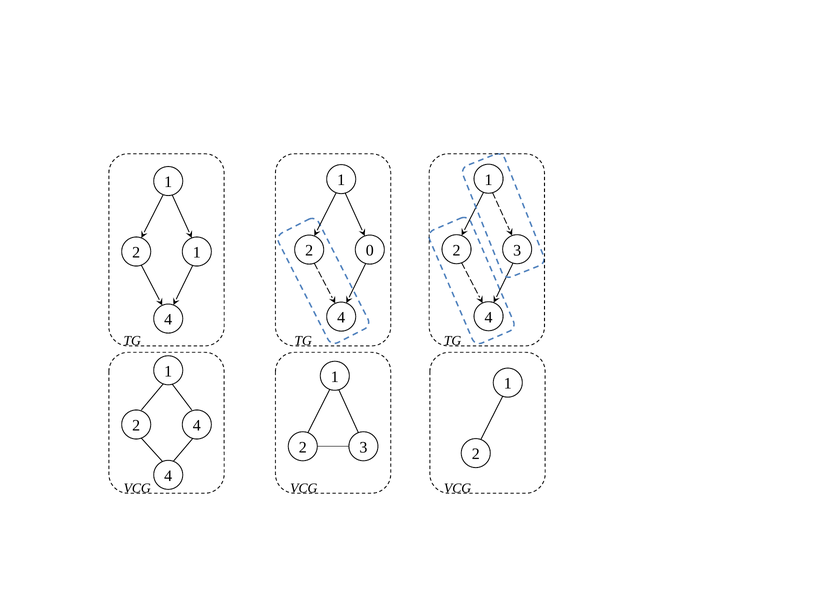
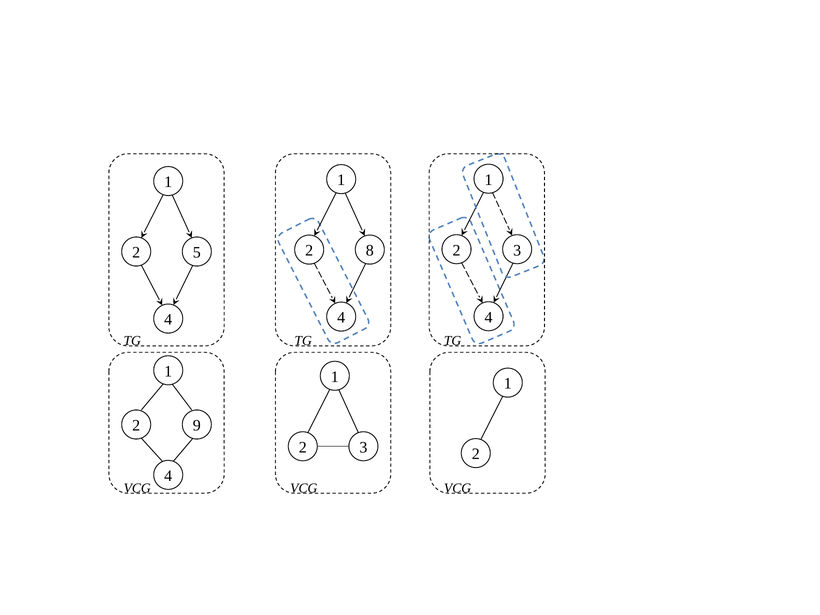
0: 0 -> 8 (370, 251)
1: 1 -> 5 (197, 253)
2 4: 4 -> 9 (197, 426)
